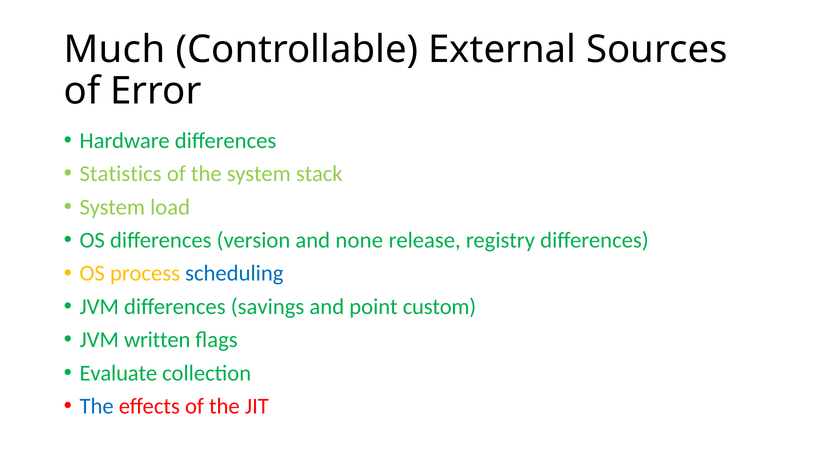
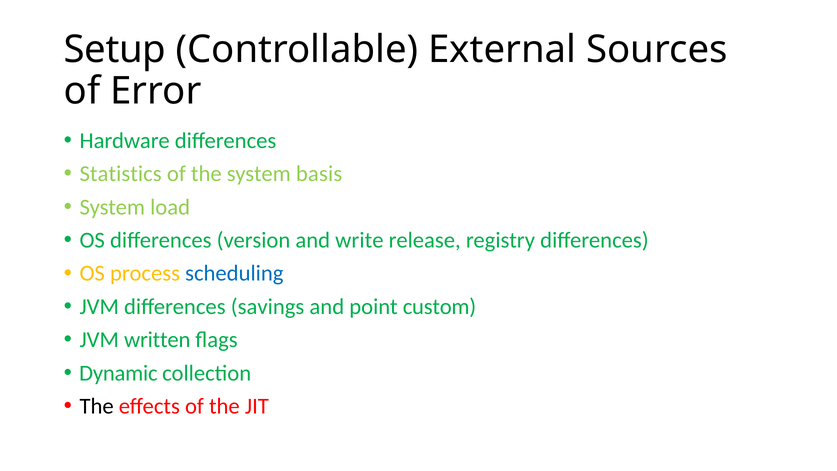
Much: Much -> Setup (115, 50)
stack: stack -> basis (319, 174)
none: none -> write (359, 240)
Evaluate: Evaluate -> Dynamic (118, 373)
The colour: blue -> black (97, 406)
